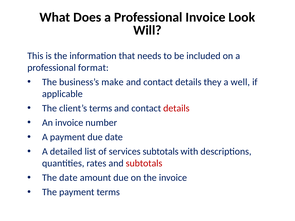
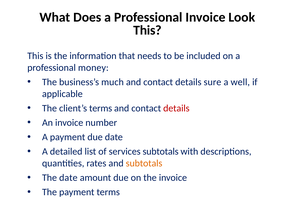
Will: Will -> This (147, 30)
format: format -> money (93, 68)
make: make -> much (112, 82)
they: they -> sure (212, 82)
subtotals colour: red -> orange (144, 163)
